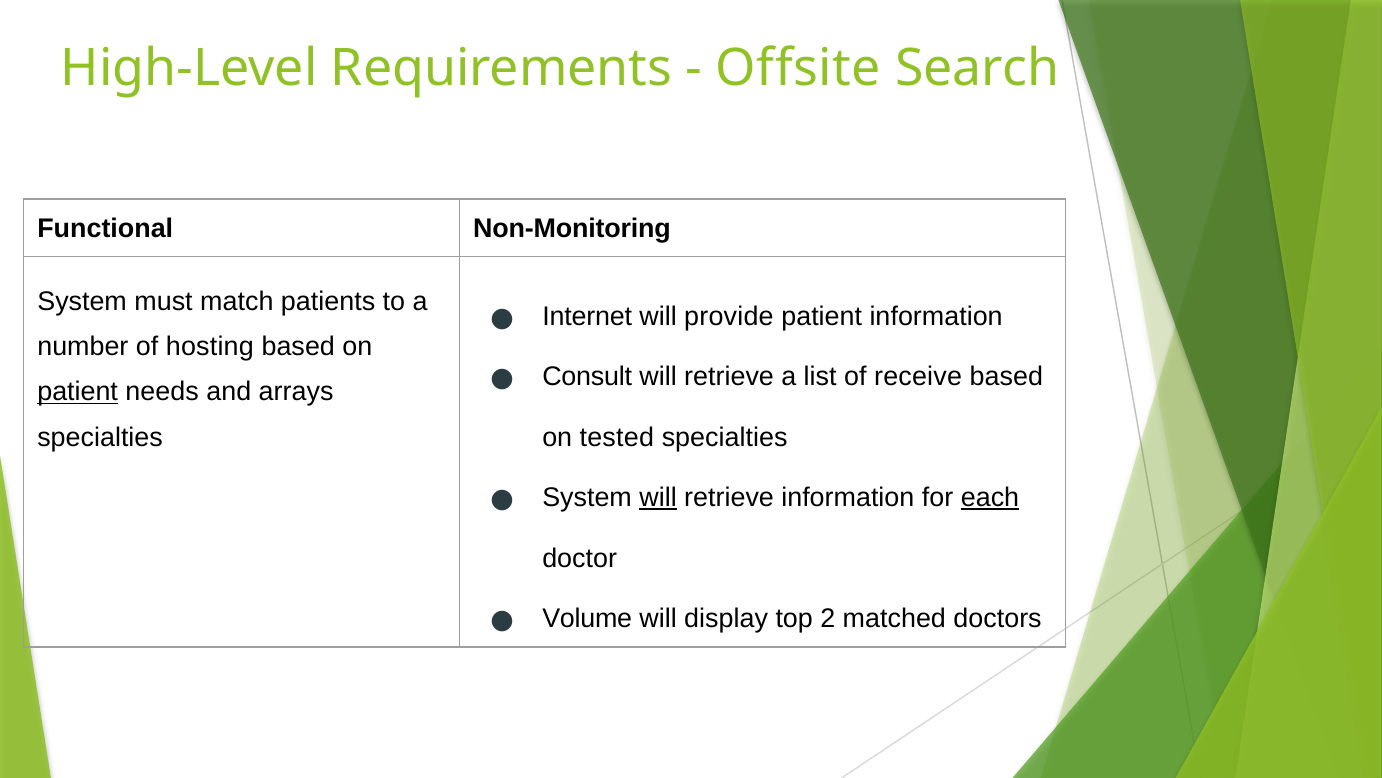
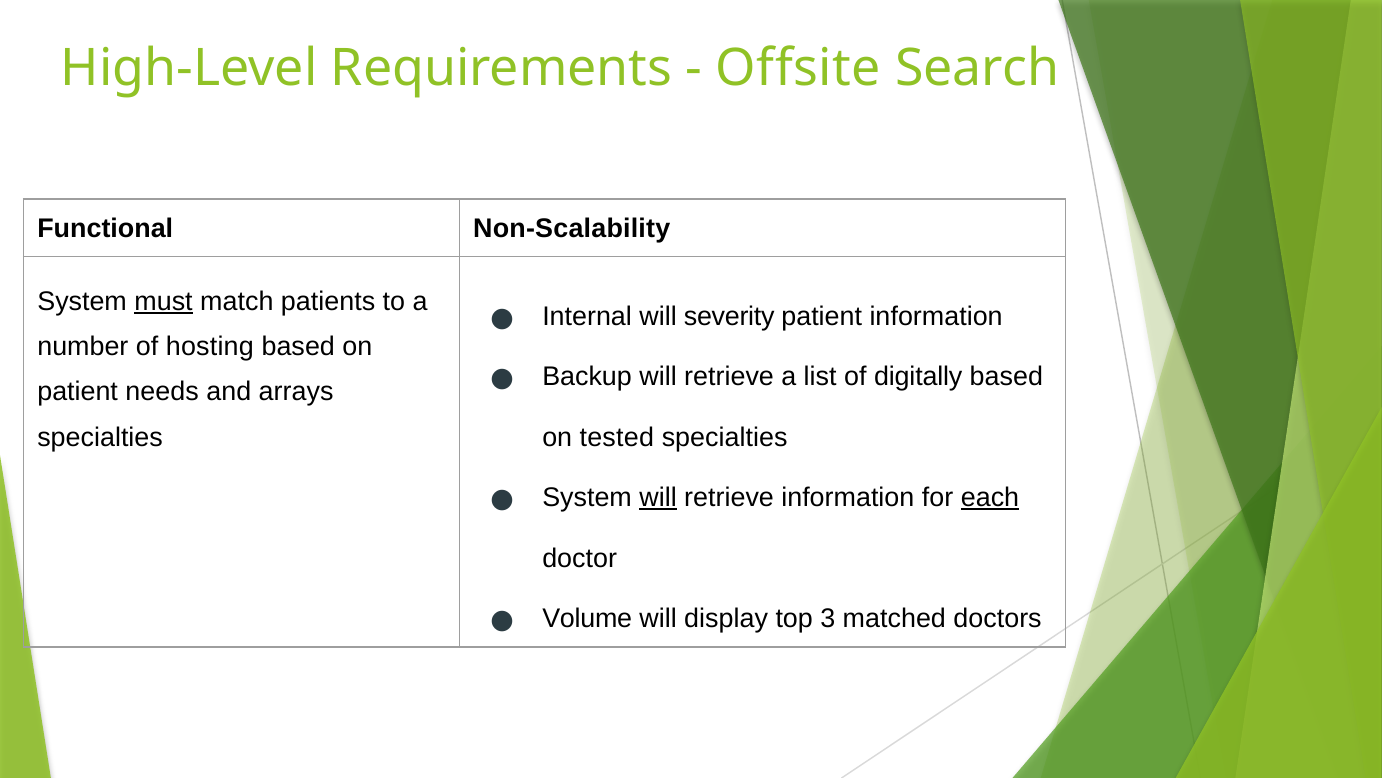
Non-Monitoring: Non-Monitoring -> Non-Scalability (572, 228)
must underline: none -> present (164, 301)
Internet: Internet -> Internal (587, 316)
provide: provide -> severity (729, 316)
Consult: Consult -> Backup (587, 377)
receive: receive -> digitally (918, 377)
patient underline: present -> none (78, 392)
2: 2 -> 3 (828, 618)
